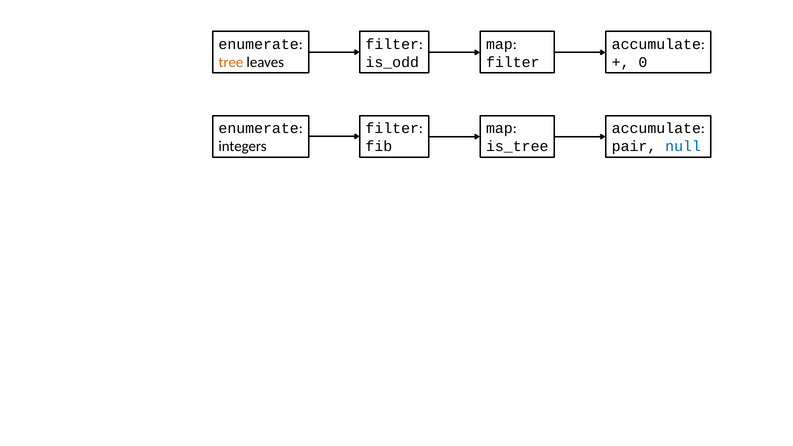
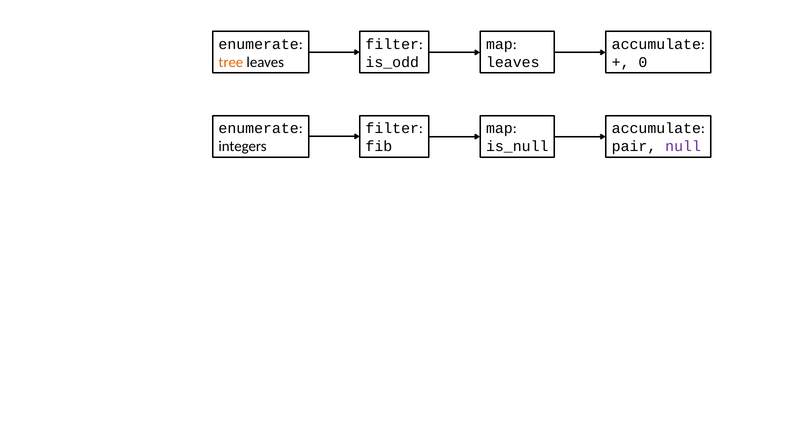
filter: filter -> leaves (513, 62)
is_tree: is_tree -> is_null (517, 146)
null colour: blue -> purple (683, 146)
